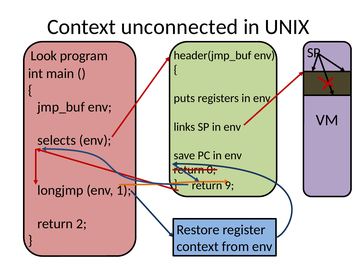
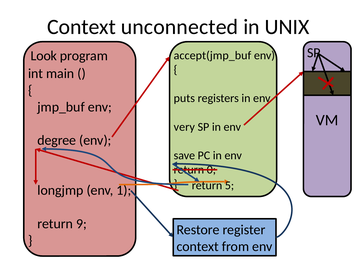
header(jmp_buf: header(jmp_buf -> accept(jmp_buf (212, 55)
links: links -> very (184, 127)
selects: selects -> degree (57, 140)
9: 9 -> 5 (230, 185)
2: 2 -> 9 (81, 224)
